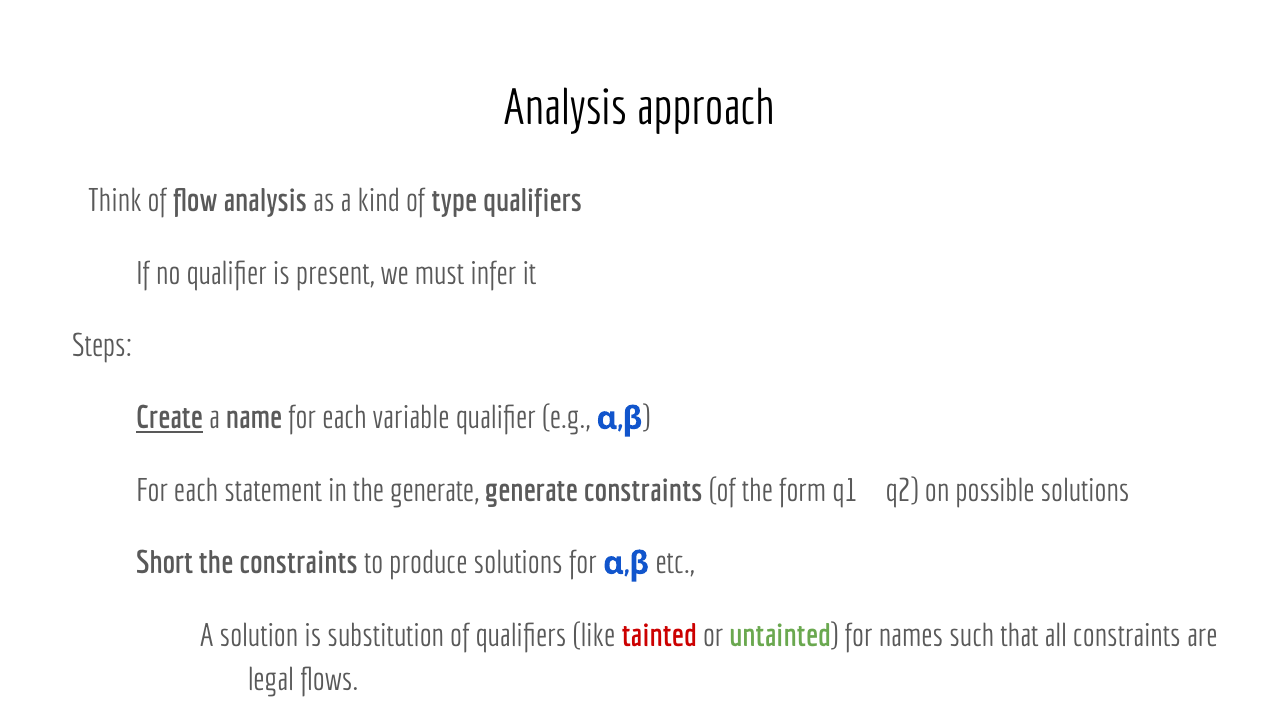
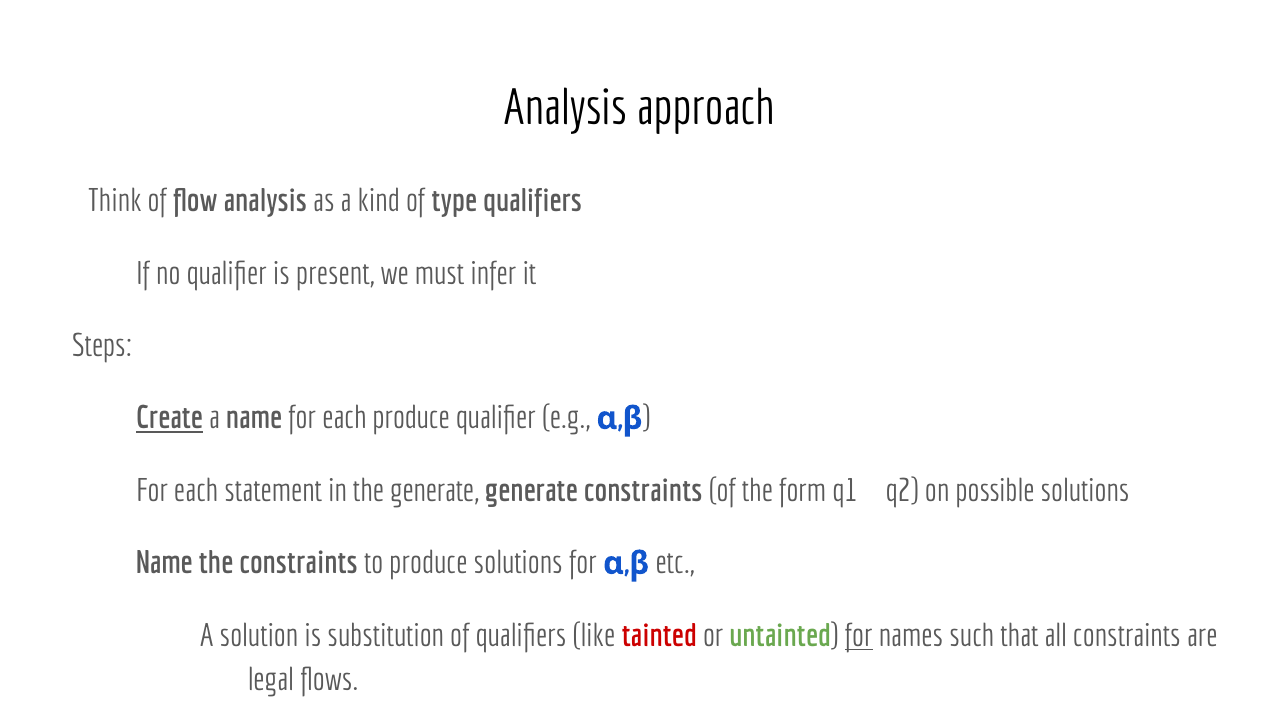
each variable: variable -> produce (411, 418)
Short: Short -> Name (164, 563)
for underline: none -> present (859, 635)
